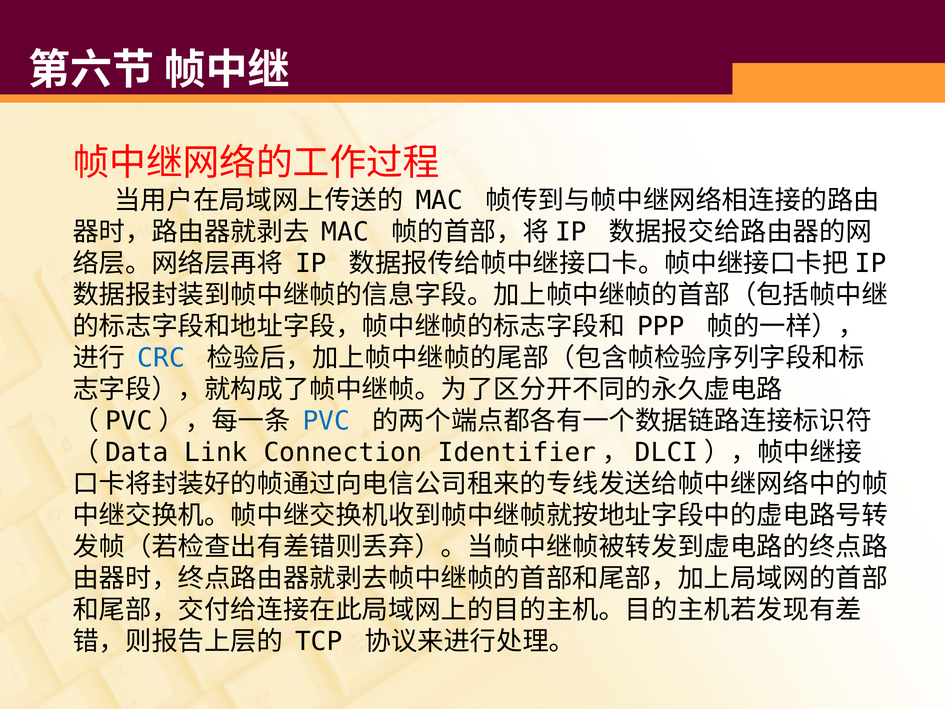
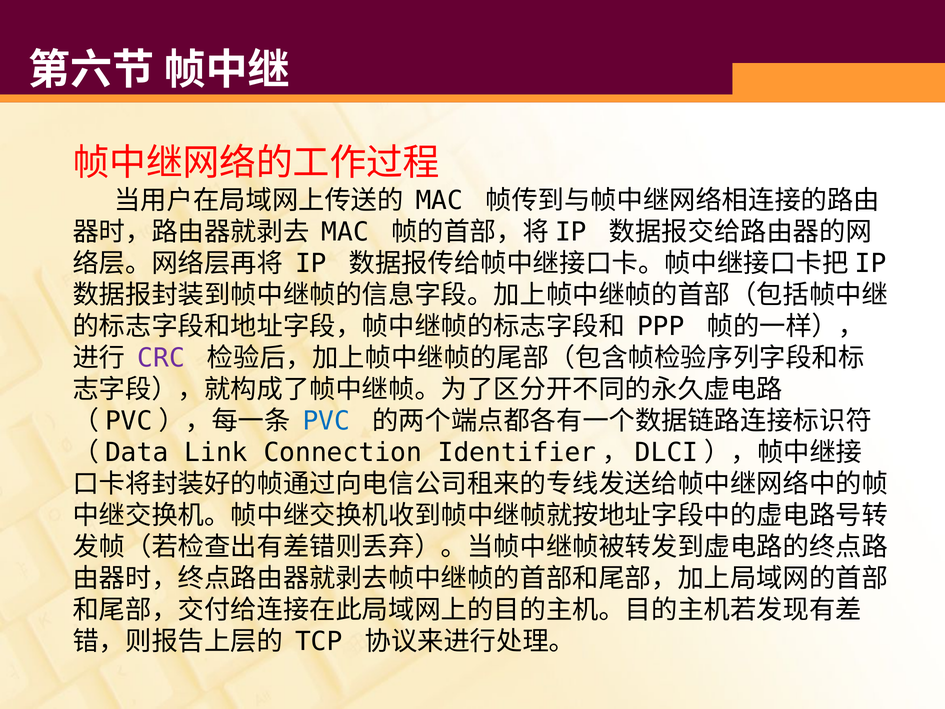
CRC colour: blue -> purple (161, 358)
